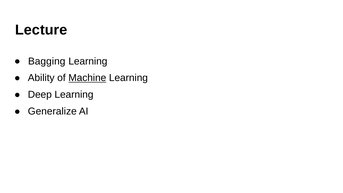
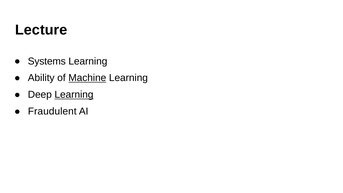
Bagging: Bagging -> Systems (47, 61)
Learning underline: none -> present (74, 95)
Generalize: Generalize -> Fraudulent (52, 111)
